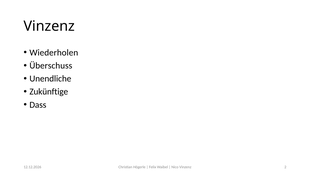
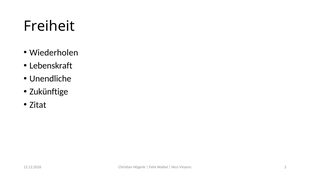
Vinzenz: Vinzenz -> Freiheit (49, 26)
Überschuss: Überschuss -> Lebenskraft (51, 65)
Dass: Dass -> Zitat (38, 104)
